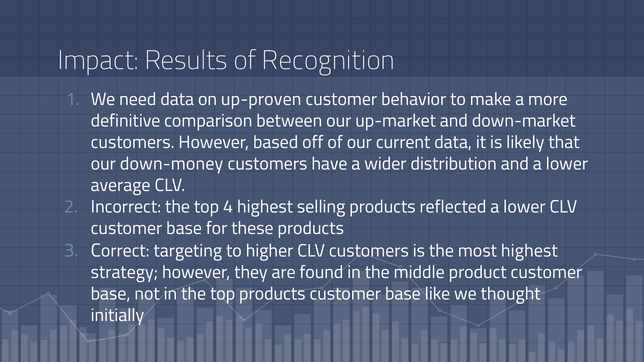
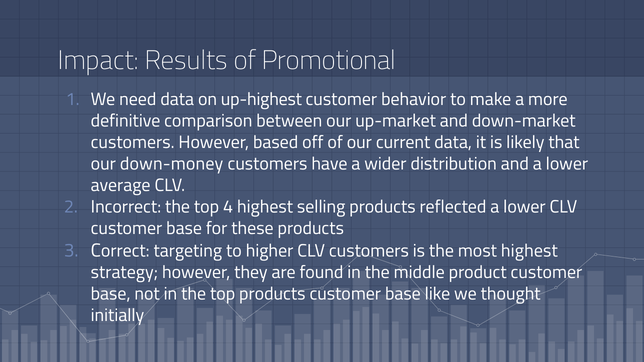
Recognition: Recognition -> Promotional (329, 60)
up-proven: up-proven -> up-highest (261, 100)
